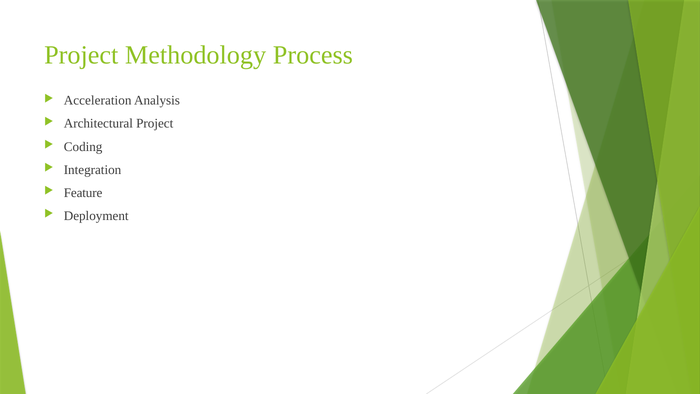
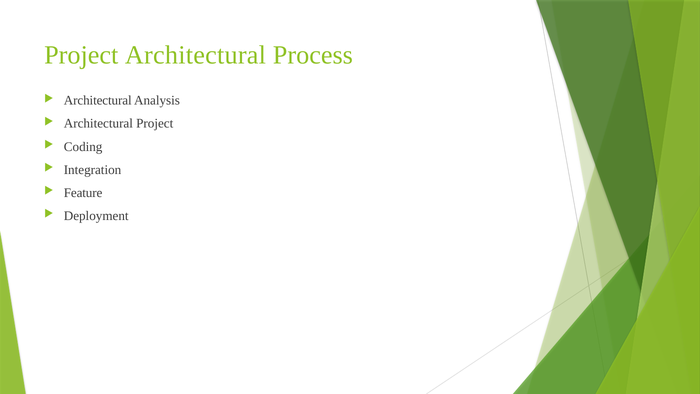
Project Methodology: Methodology -> Architectural (195, 55)
Acceleration: Acceleration -> Architectural (98, 100)
